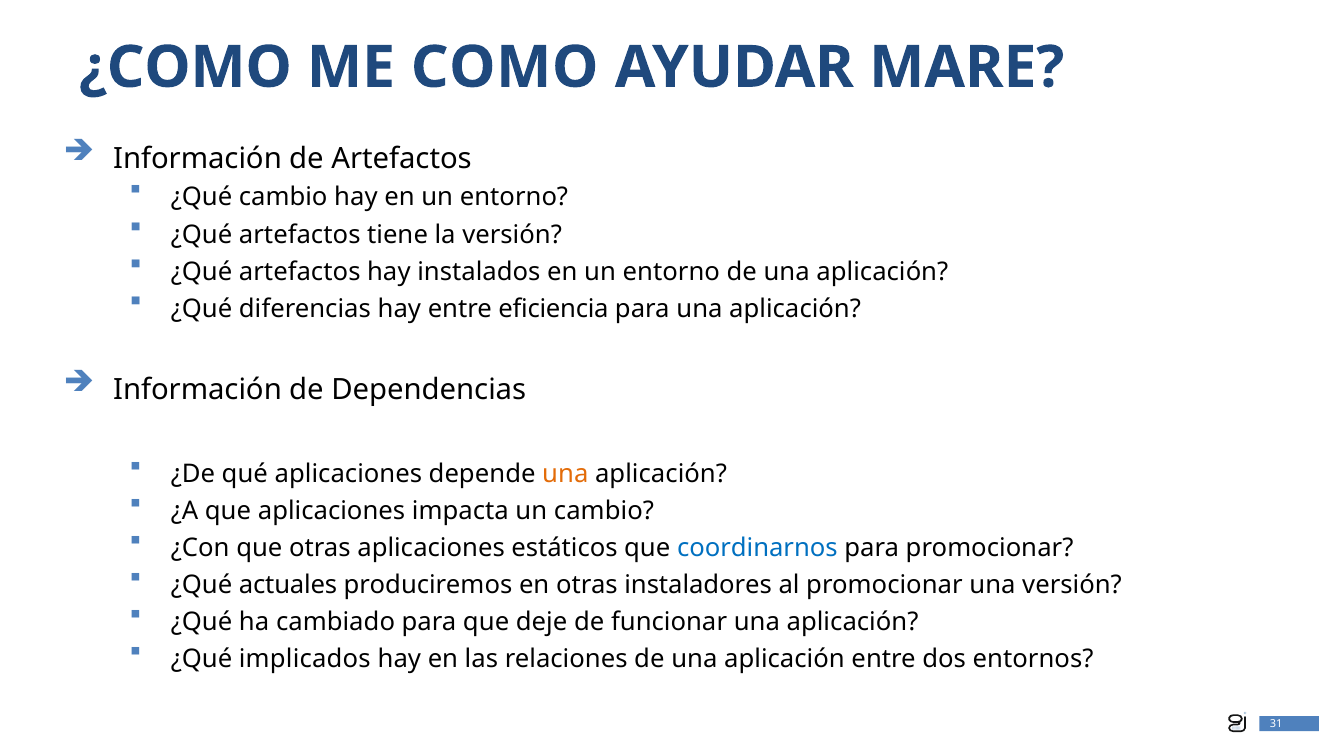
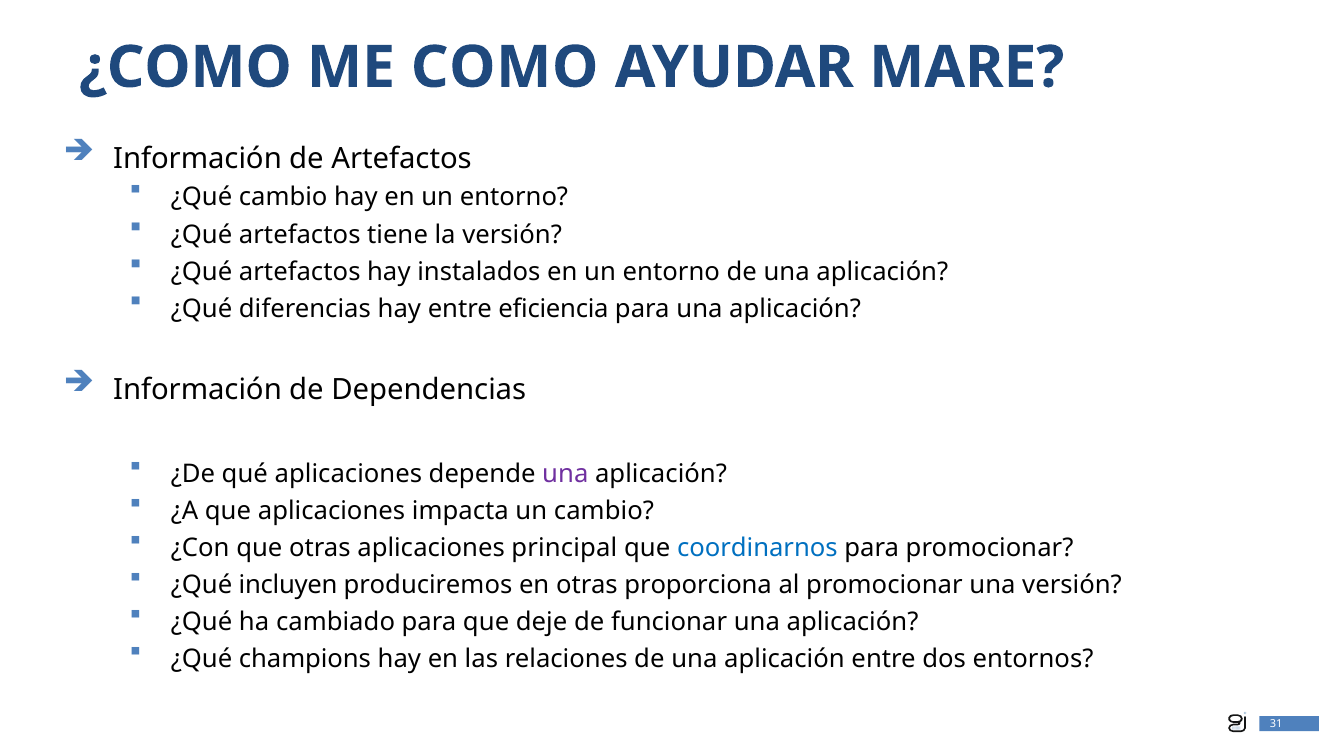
una colour: orange -> purple (565, 474)
estáticos: estáticos -> principal (564, 548)
actuales: actuales -> incluyen (288, 585)
instaladores: instaladores -> proporciona (698, 585)
implicados: implicados -> champions (305, 659)
